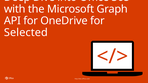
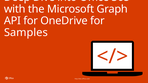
Selected: Selected -> Samples (26, 33)
